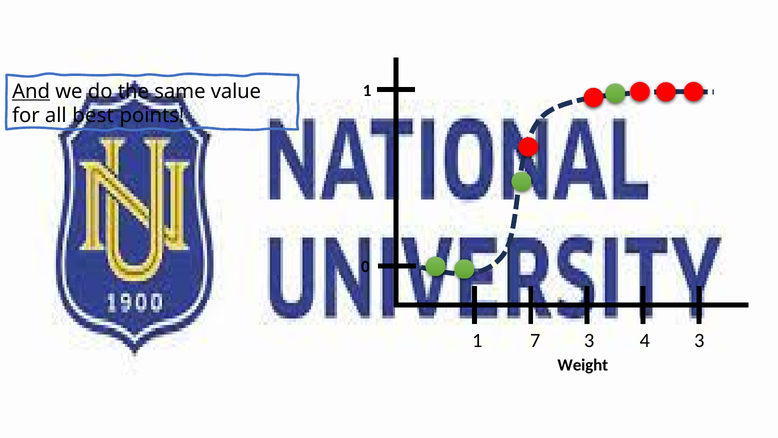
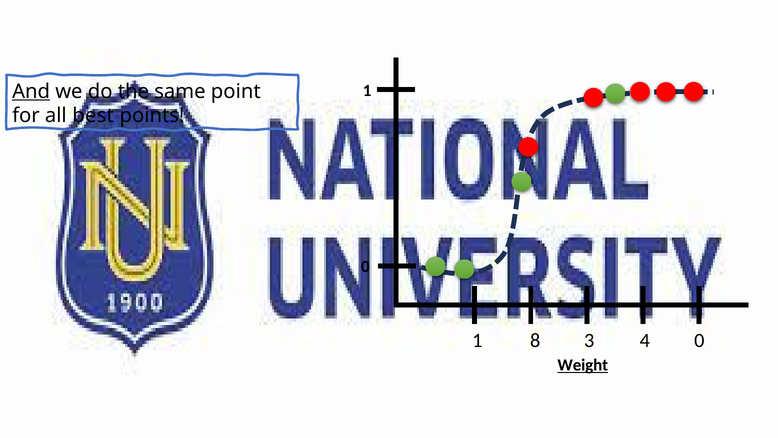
value: value -> point (236, 91)
4 3: 3 -> 0 (699, 340)
7: 7 -> 8 (535, 340)
Weight underline: none -> present (583, 365)
